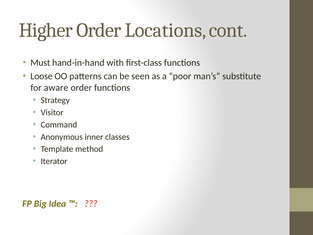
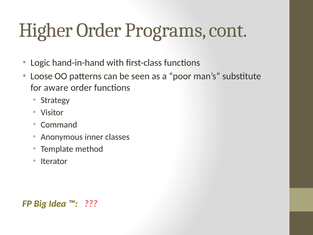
Locations: Locations -> Programs (166, 30)
Must: Must -> Logic (40, 63)
